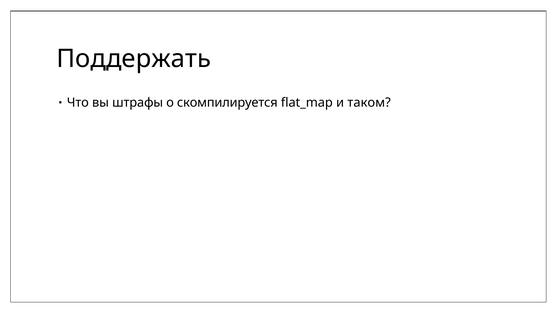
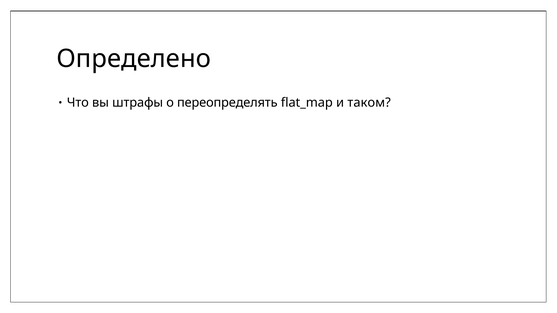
Поддержать: Поддержать -> Определено (134, 59)
скомпилируется: скомпилируется -> переопределять (227, 103)
